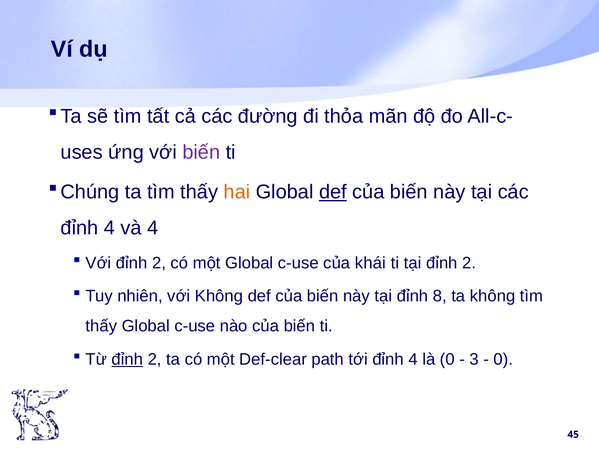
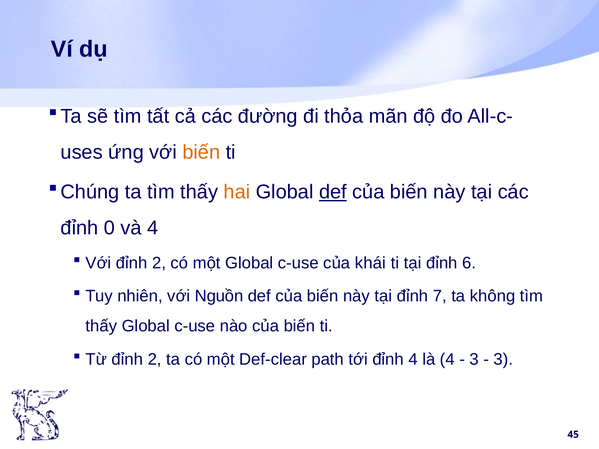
biến colour: purple -> orange (201, 152)
4: 4 -> 0 (109, 228)
tại đỉnh 2: 2 -> 6 (469, 263)
với Không: Không -> Nguồn (219, 296)
8: 8 -> 7 (440, 296)
đỉnh underline: present -> none (127, 360)
là 0: 0 -> 4 (447, 360)
0: 0 -> 3 (503, 360)
